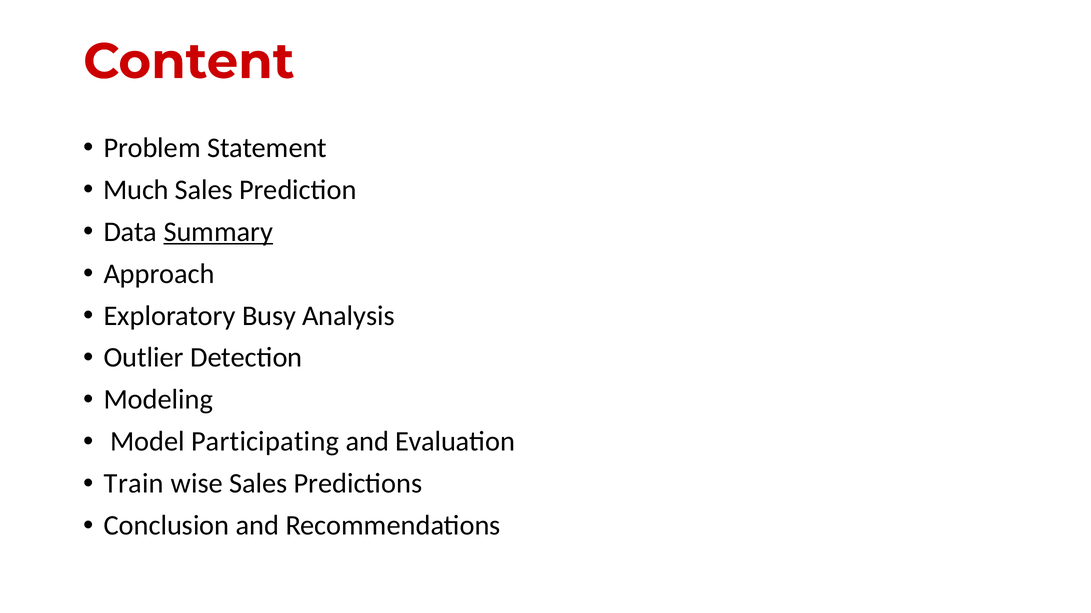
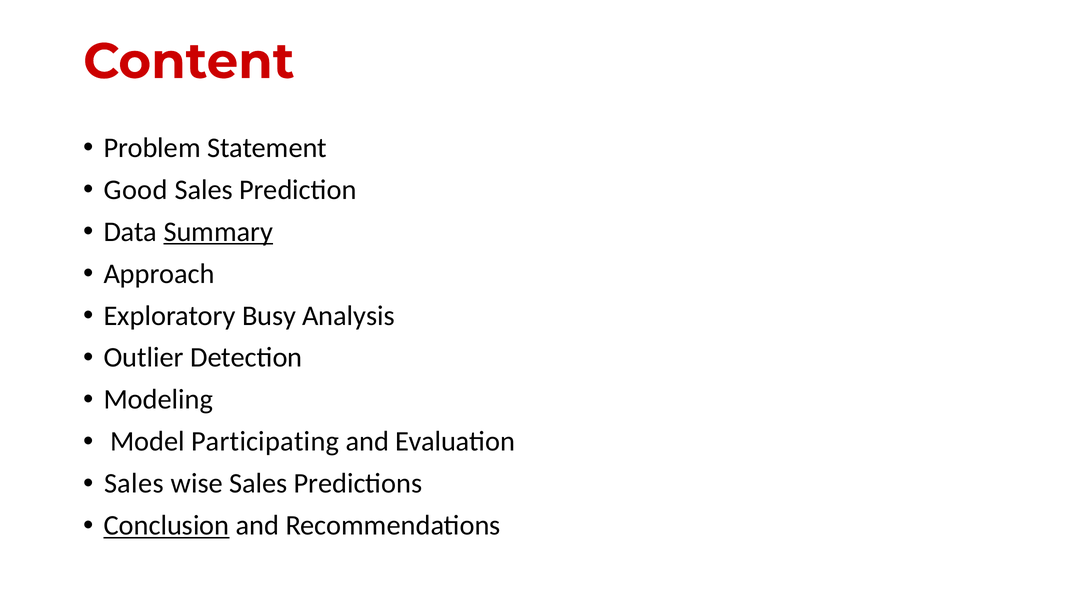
Much: Much -> Good (136, 190)
Train: Train -> Sales (134, 484)
Conclusion underline: none -> present (166, 526)
